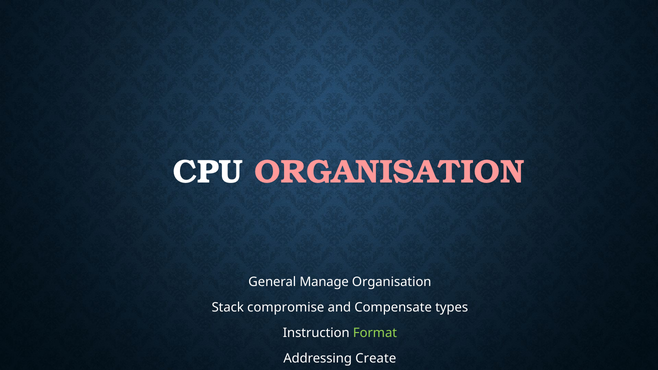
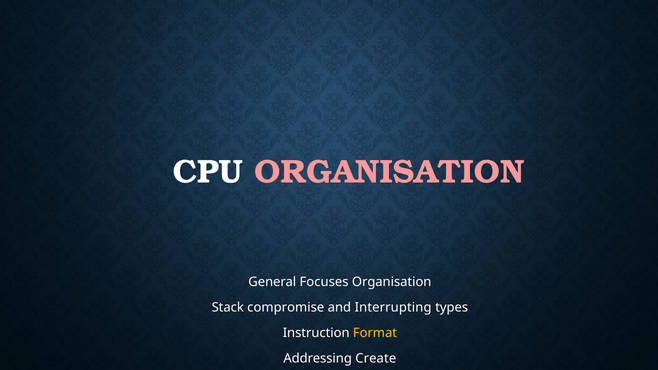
Manage: Manage -> Focuses (324, 282)
Compensate: Compensate -> Interrupting (393, 308)
Format colour: light green -> yellow (375, 333)
